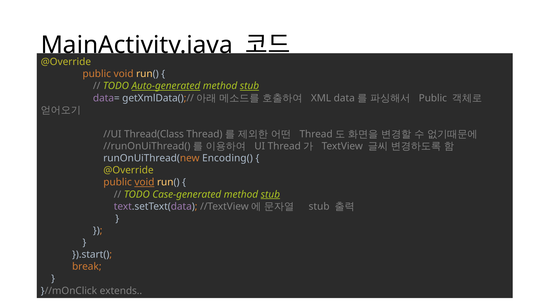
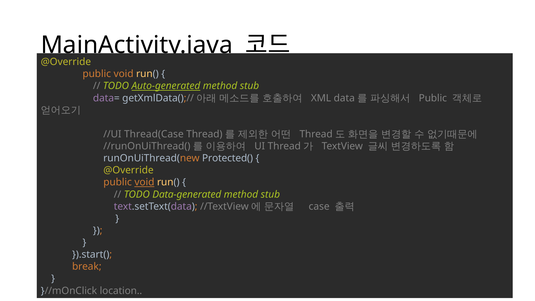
stub underline: present -> none (249, 86)
Thread(Class: Thread(Class -> Thread(Case (154, 134)
Encoding(: Encoding( -> Protected( (228, 158)
Case-generated: Case-generated -> Data-generated (187, 194)
stub underline: present -> none (270, 194)
stub: stub -> case (319, 206)
extends: extends -> location (121, 291)
